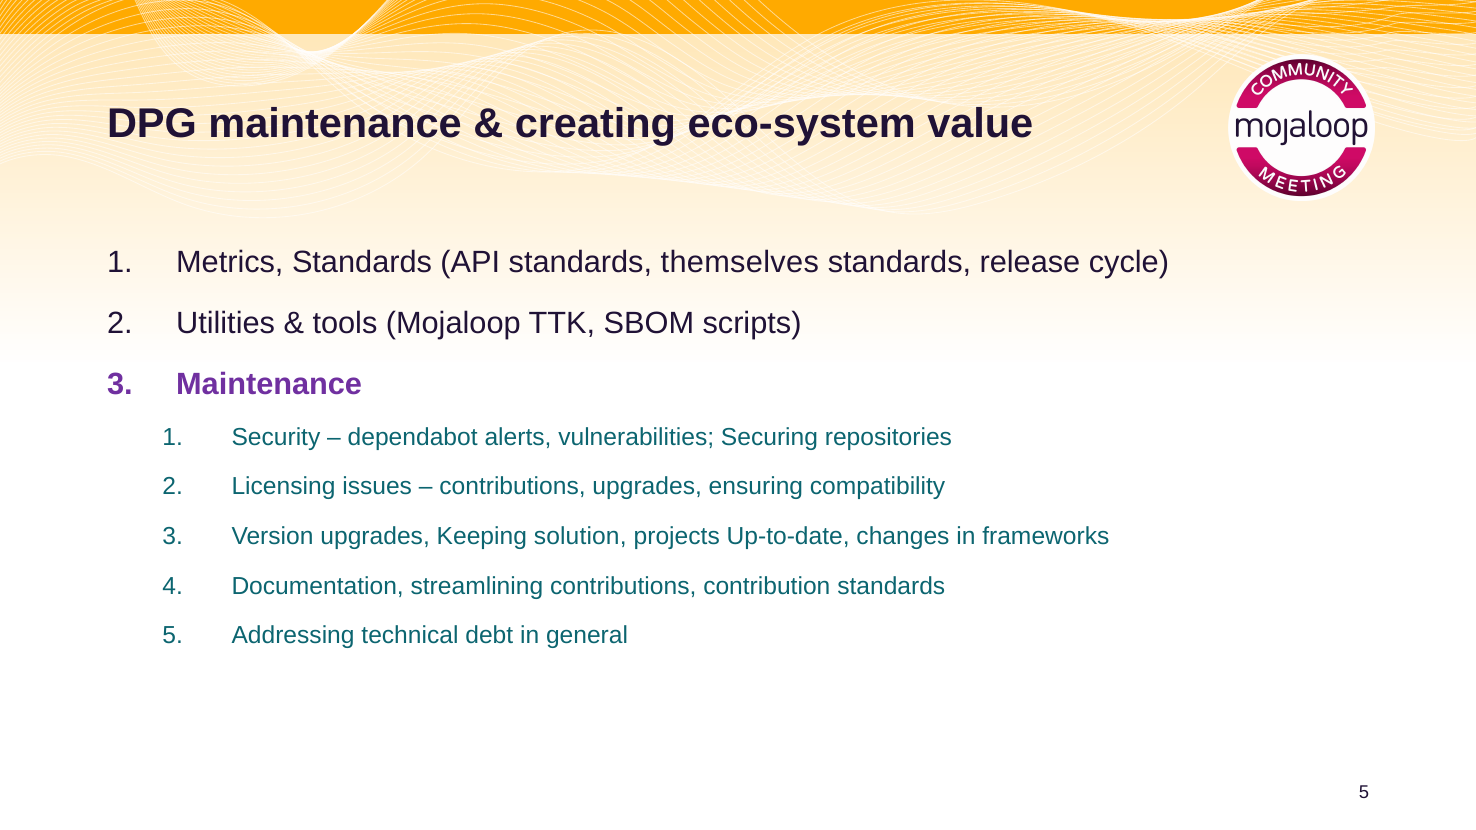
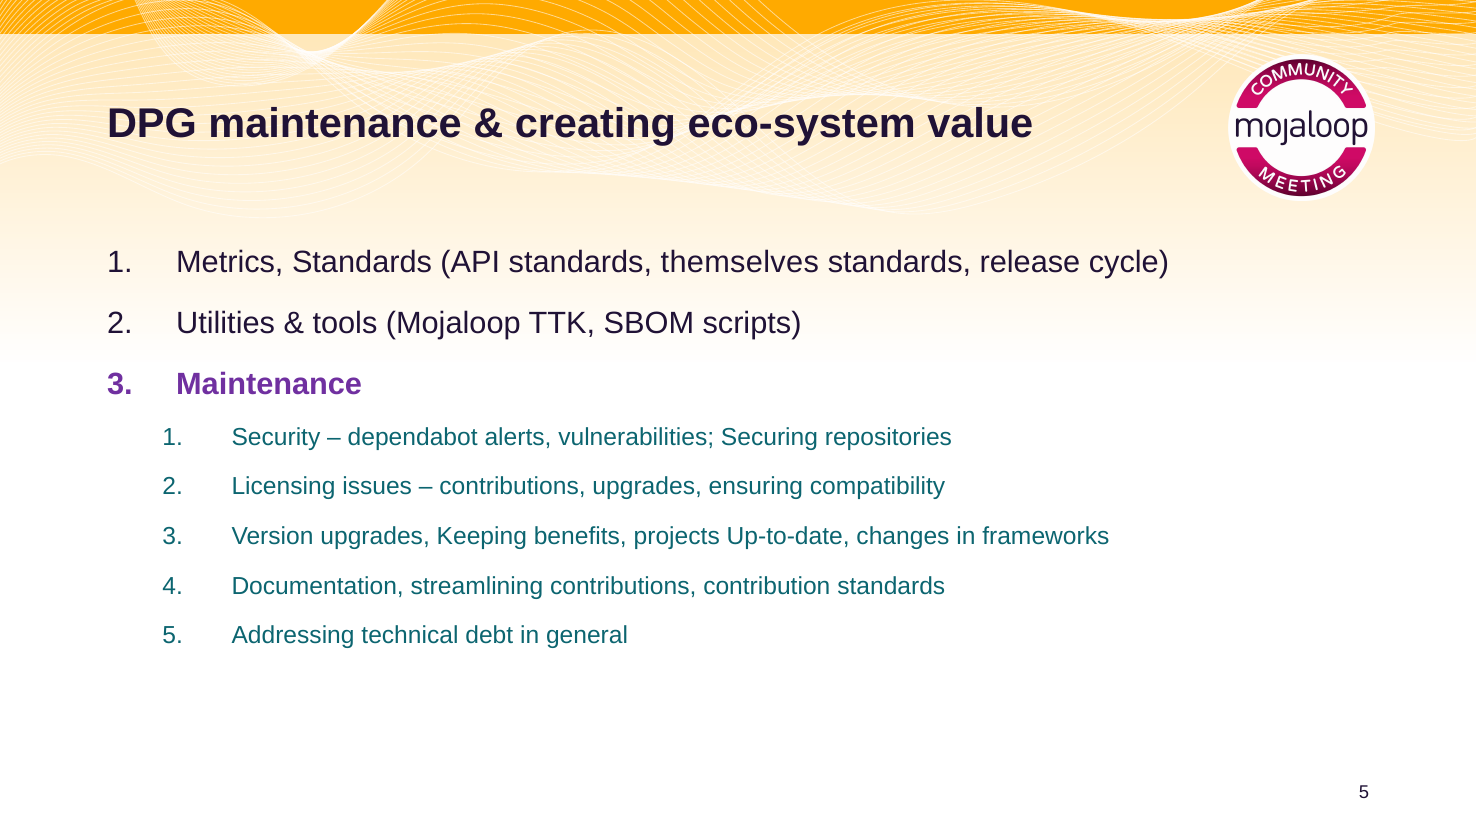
solution: solution -> benefits (580, 536)
